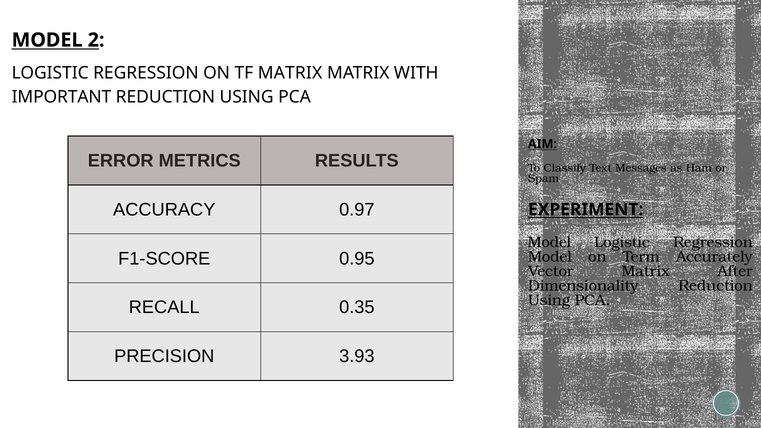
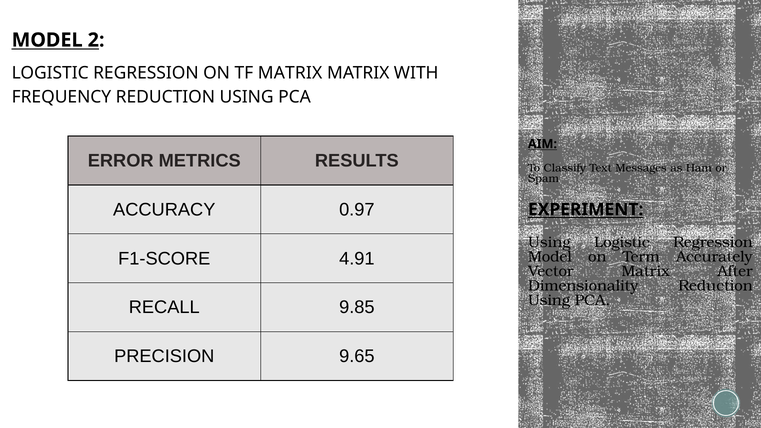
IMPORTANT: IMPORTANT -> FREQUENCY (61, 97)
Model: Model -> Using (549, 242)
0.95: 0.95 -> 4.91 (357, 259)
0.35: 0.35 -> 9.85 (357, 308)
3.93: 3.93 -> 9.65 (357, 356)
